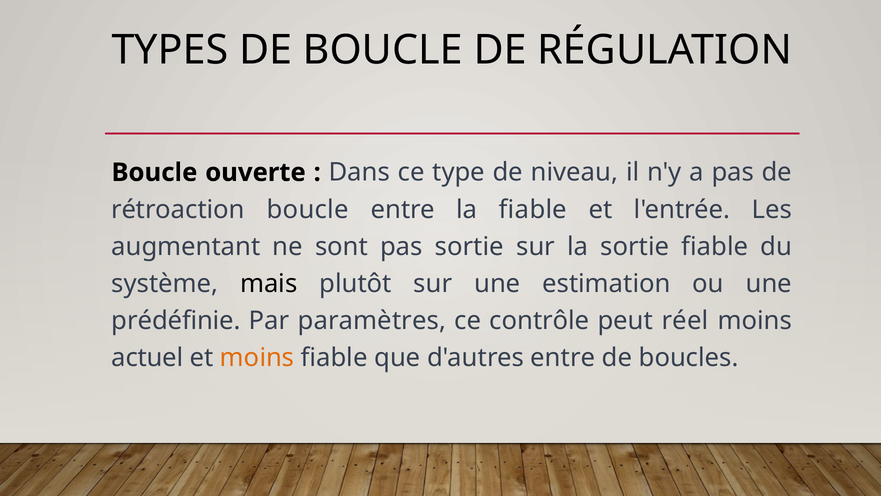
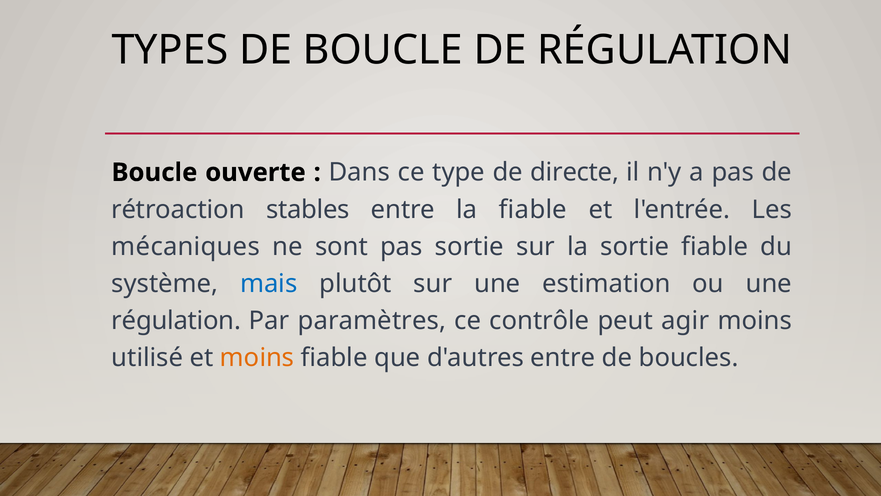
niveau: niveau -> directe (575, 172)
rétroaction boucle: boucle -> stables (308, 209)
augmentant: augmentant -> mécaniques (186, 246)
mais colour: black -> blue (269, 283)
prédéfinie: prédéfinie -> régulation (176, 320)
réel: réel -> agir (685, 320)
actuel: actuel -> utilisé (147, 357)
